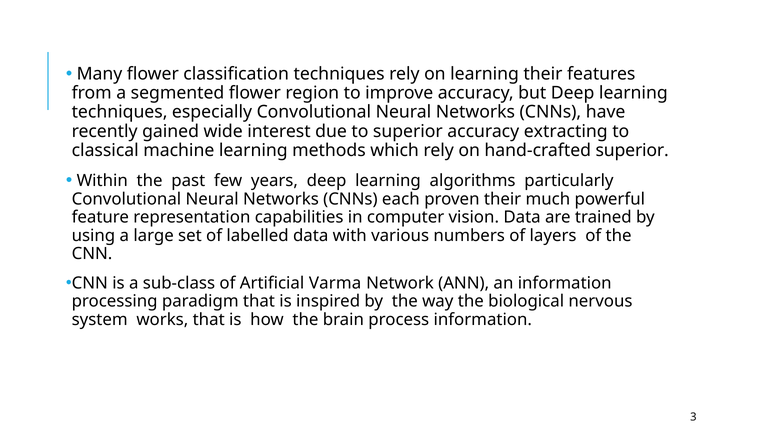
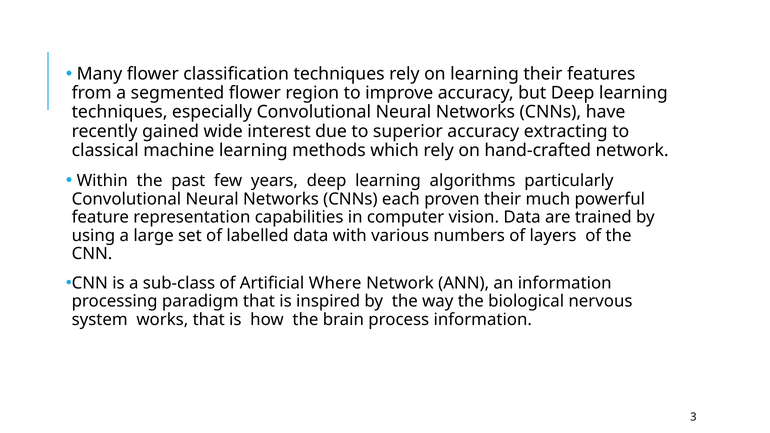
hand-crafted superior: superior -> network (632, 150)
Varma: Varma -> Where (335, 283)
